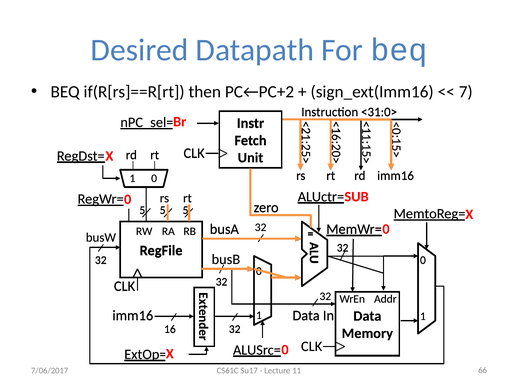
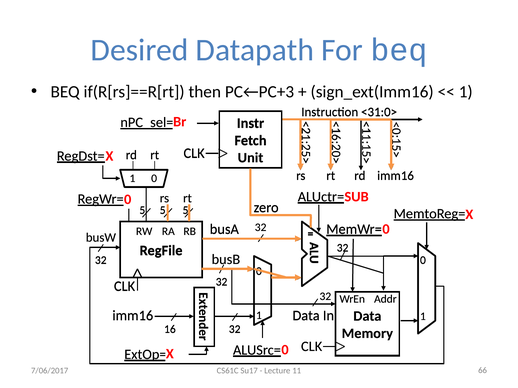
PC←PC+2: PC←PC+2 -> PC←PC+3 (260, 92)
7: 7 -> 1 (466, 92)
